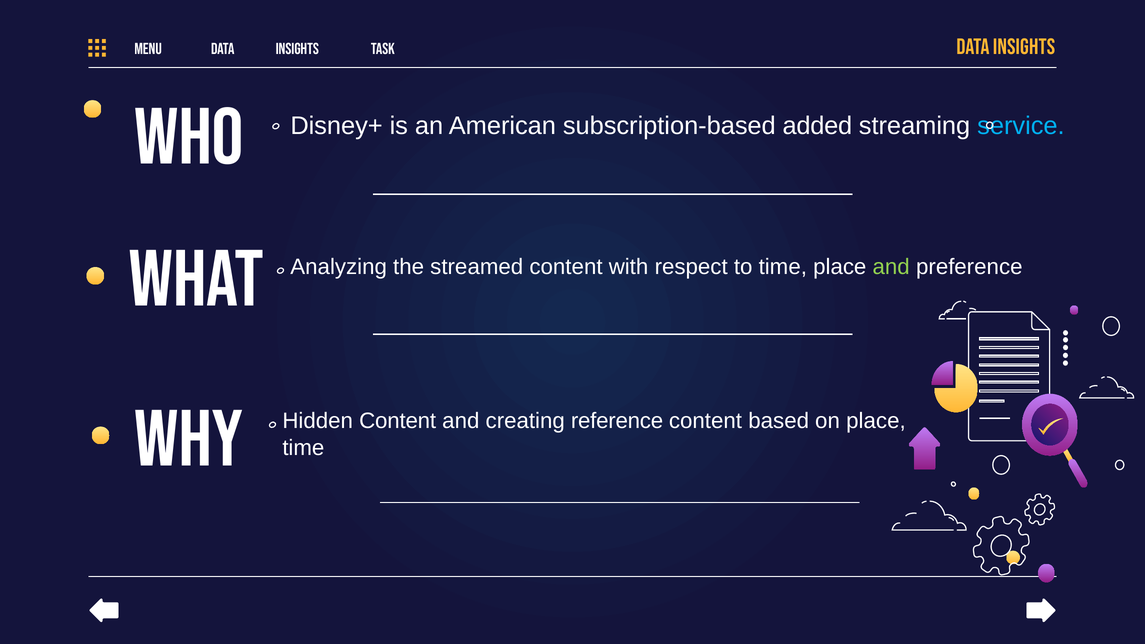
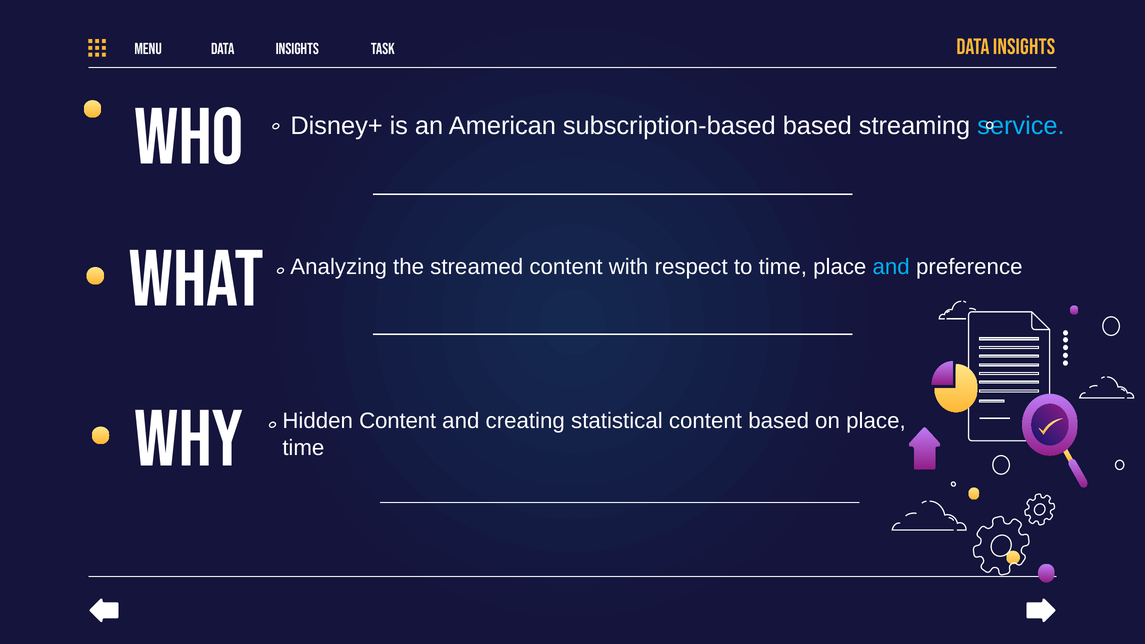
subscription-based added: added -> based (817, 126)
and colour: light green -> light blue (891, 267)
reference: reference -> statistical (617, 421)
